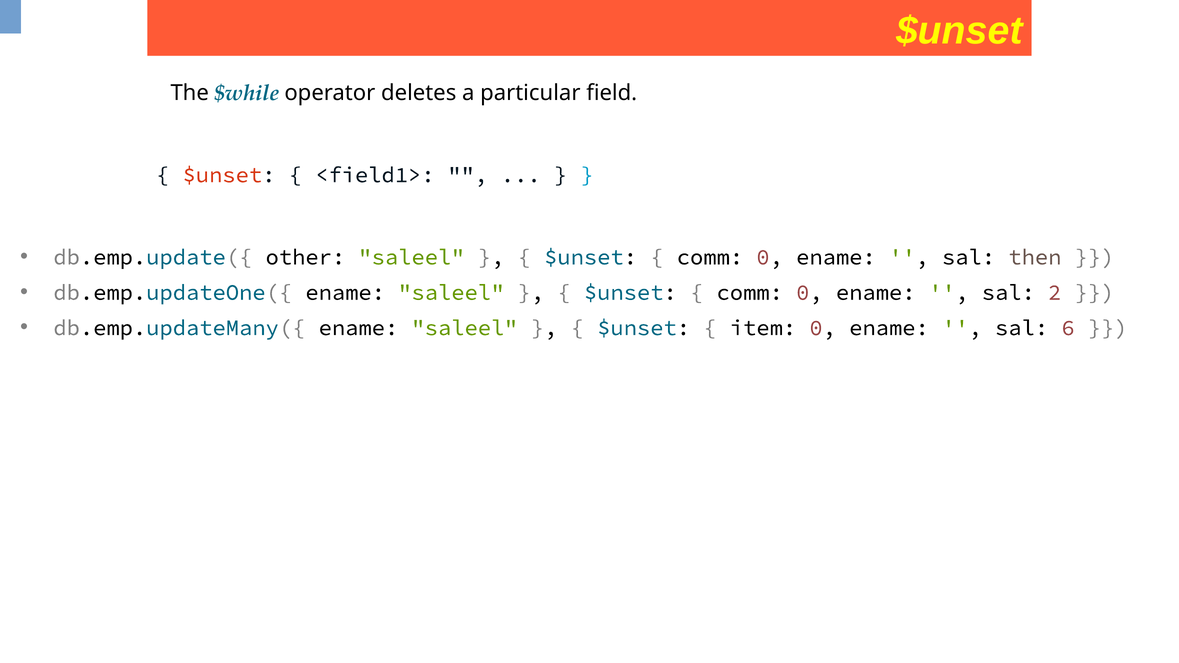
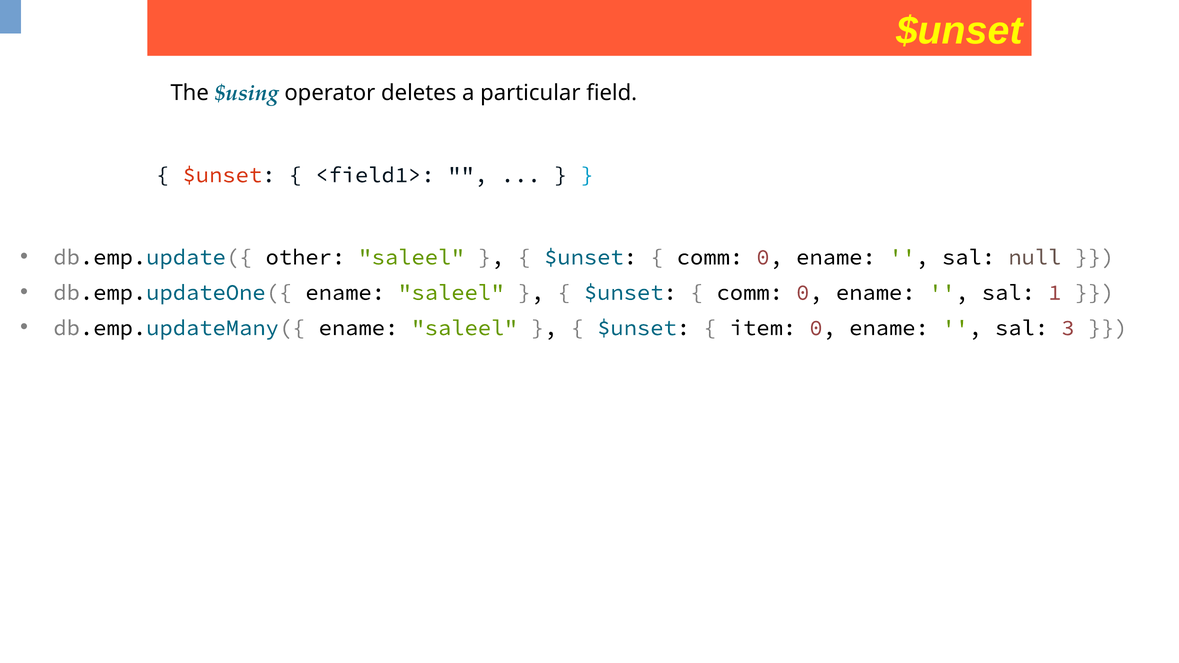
$while: $while -> $using (247, 93)
then: then -> null (1035, 257)
2: 2 -> 1 (1055, 293)
6: 6 -> 3 (1068, 328)
